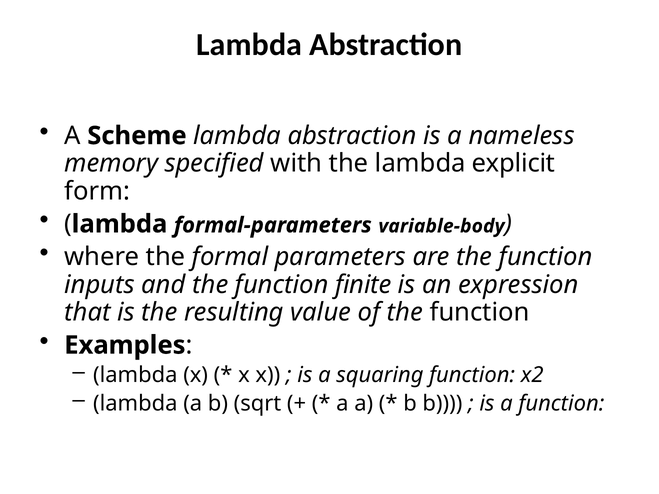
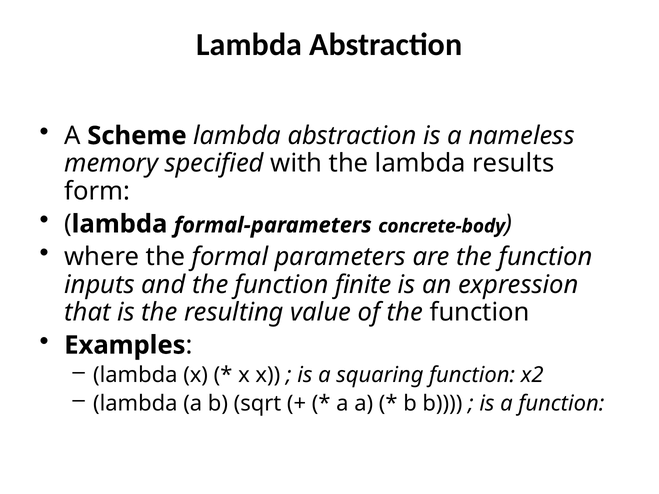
explicit: explicit -> results (513, 163)
variable-body: variable-body -> concrete-body (442, 226)
